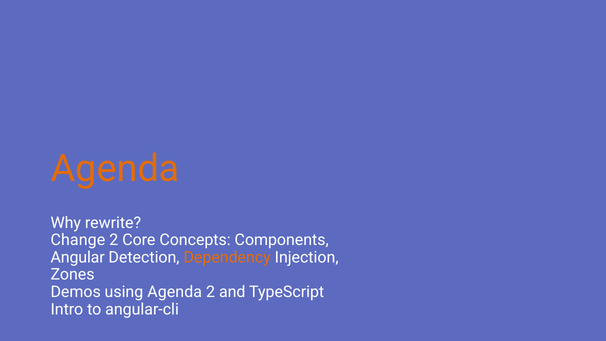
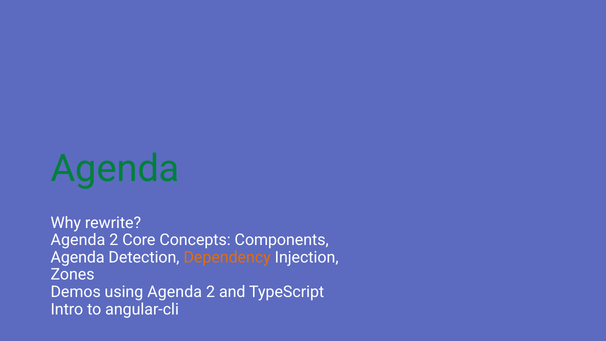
Agenda colour: orange -> green (115, 169)
Change: Change -> Agenda (78, 240)
Angular: Angular -> Agenda (78, 257)
